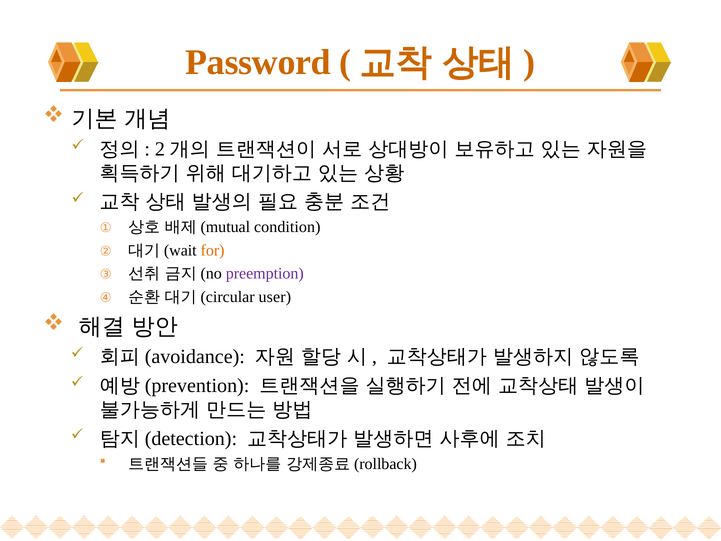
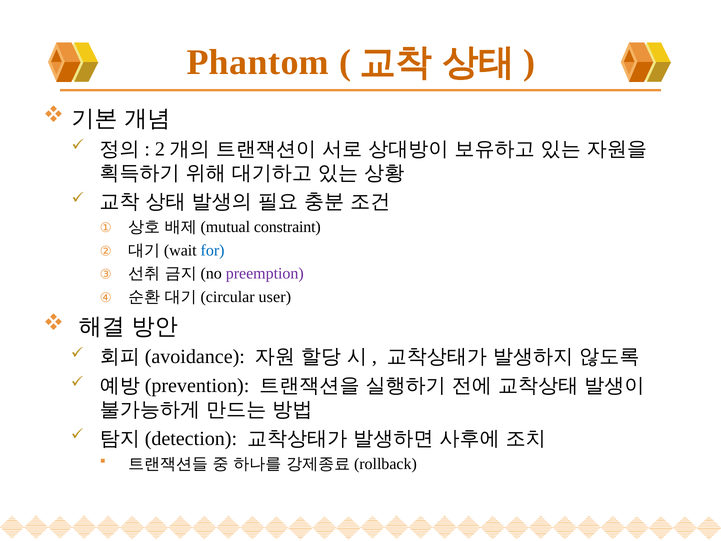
Password: Password -> Phantom (258, 62)
condition: condition -> constraint (287, 227)
for colour: orange -> blue (213, 250)
